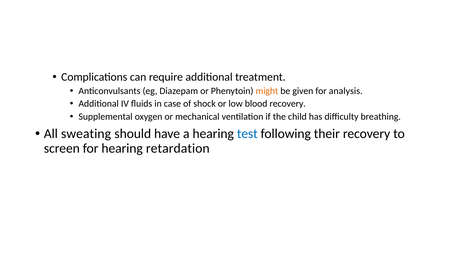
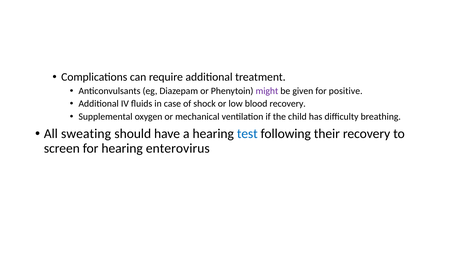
might colour: orange -> purple (267, 91)
analysis: analysis -> positive (346, 91)
retardation: retardation -> enterovirus (178, 148)
